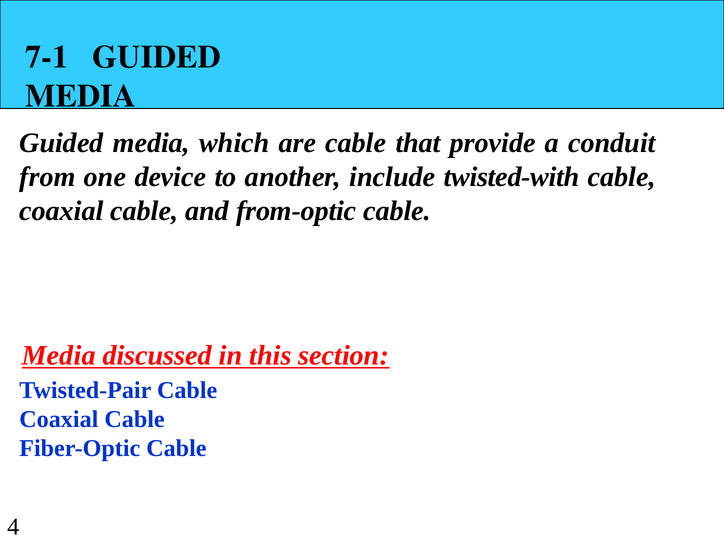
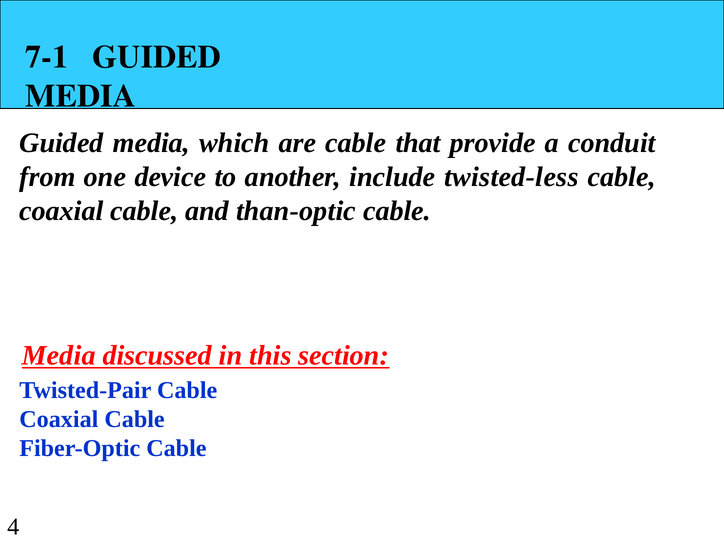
twisted-with: twisted-with -> twisted-less (511, 177)
from-optic: from-optic -> than-optic (296, 211)
